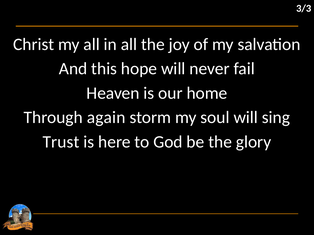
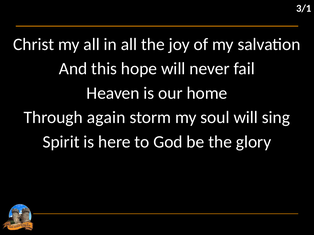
3/3: 3/3 -> 3/1 (304, 9)
Trust: Trust -> Spirit (61, 142)
